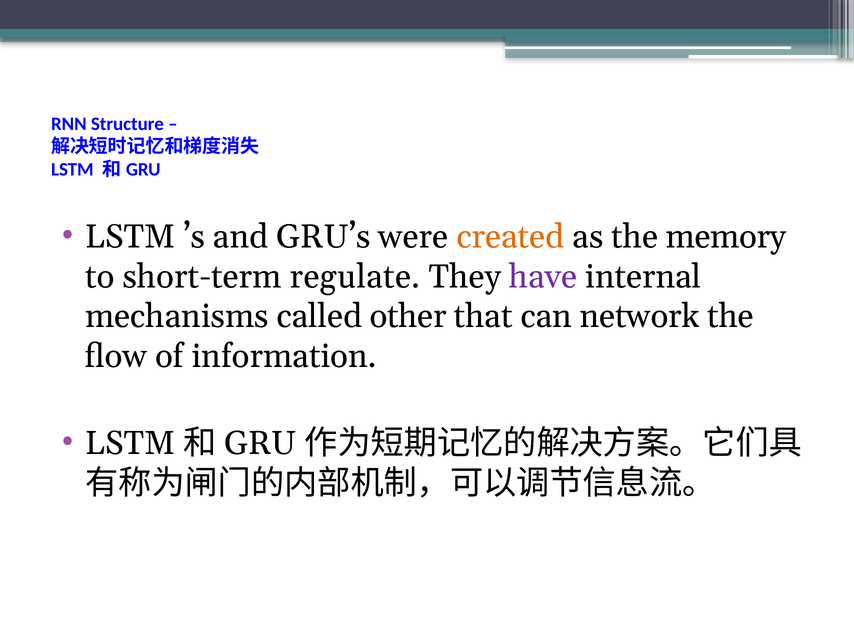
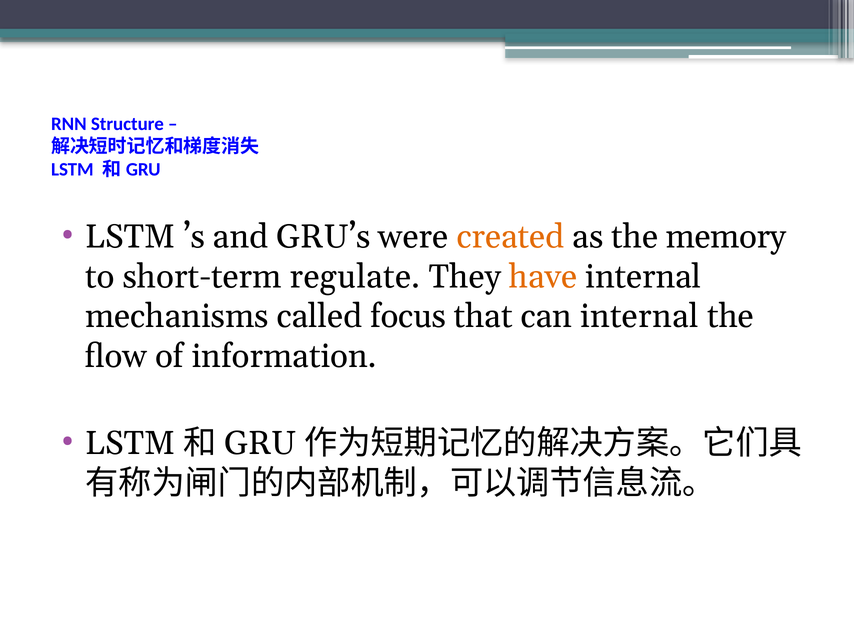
have colour: purple -> orange (543, 276)
other: other -> focus (408, 316)
can network: network -> internal (639, 316)
